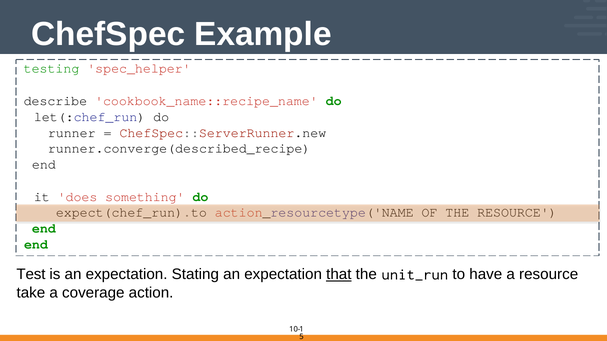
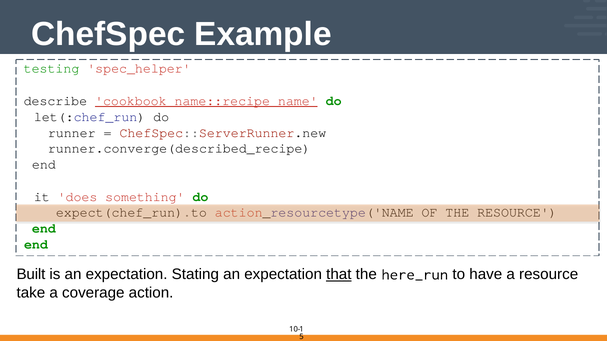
cookbook_name::recipe_name underline: none -> present (206, 101)
Test: Test -> Built (31, 275)
unit_run: unit_run -> here_run (415, 275)
